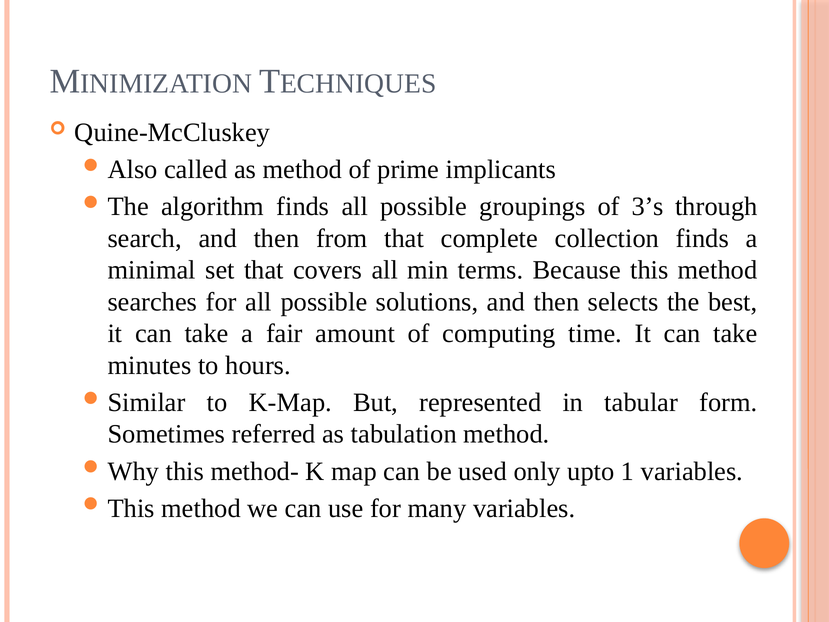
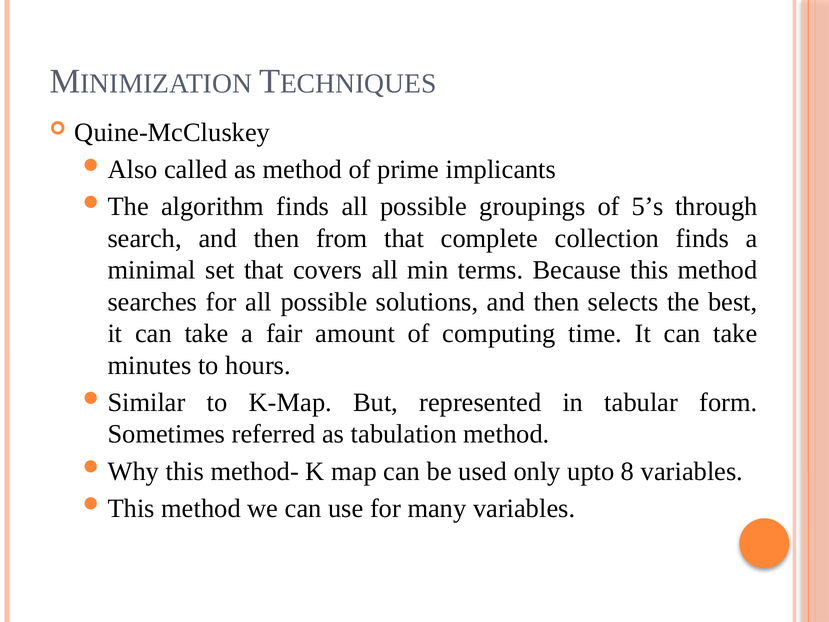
3’s: 3’s -> 5’s (648, 206)
1: 1 -> 8 (628, 471)
